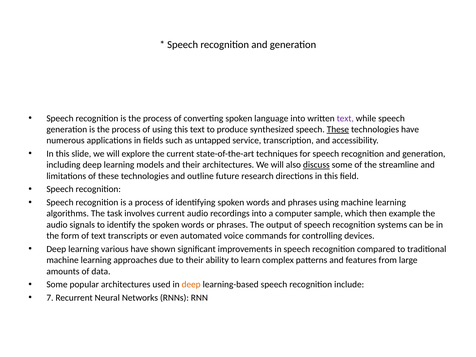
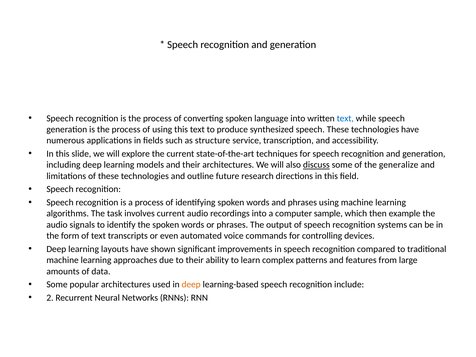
text colour: purple -> blue (345, 118)
These underline: present -> none (338, 129)
untapped: untapped -> structure (213, 141)
streamline: streamline -> generalize (399, 165)
various: various -> layouts (115, 249)
7: 7 -> 2 (50, 298)
